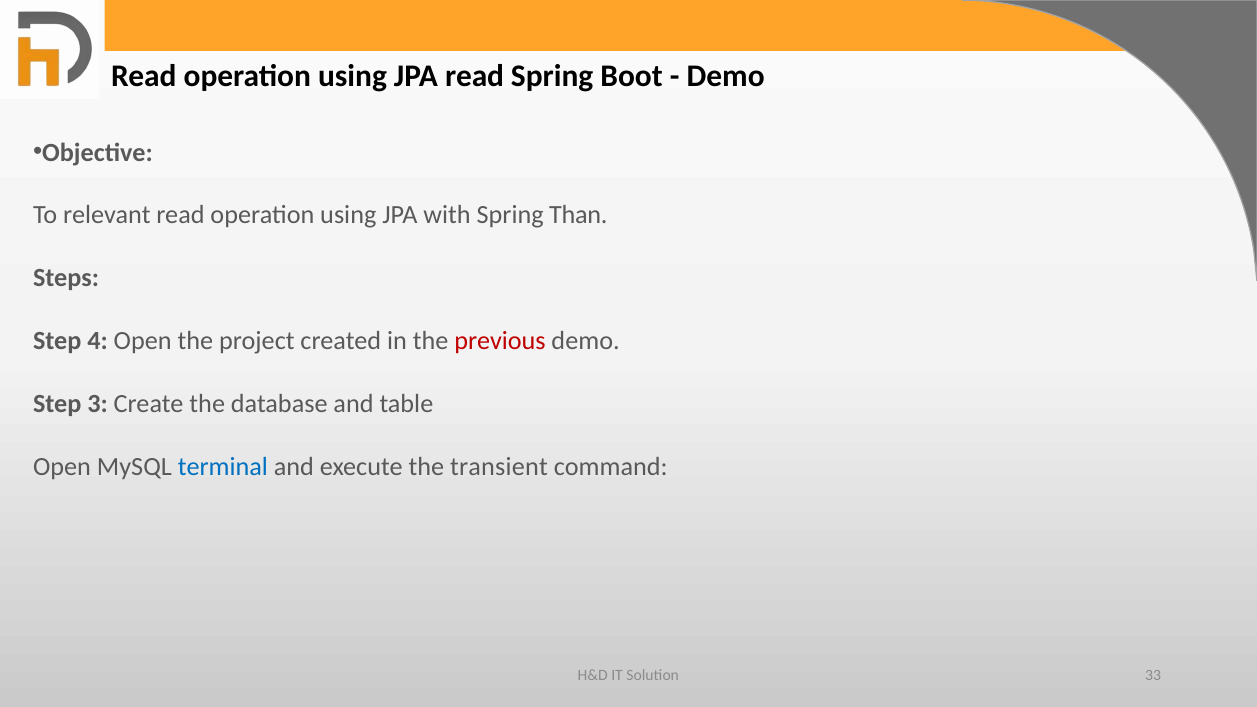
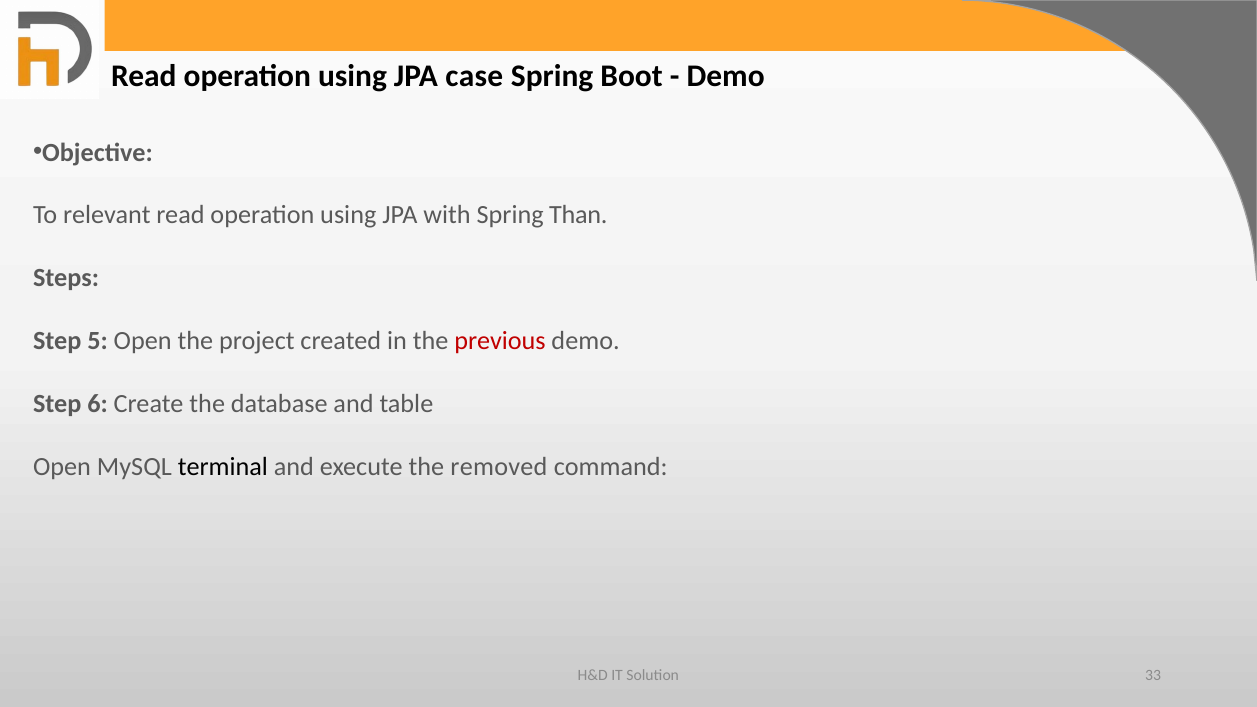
JPA read: read -> case (474, 77)
4: 4 -> 5 (98, 341)
3: 3 -> 6 (98, 404)
terminal colour: blue -> black (223, 467)
transient: transient -> removed (499, 467)
